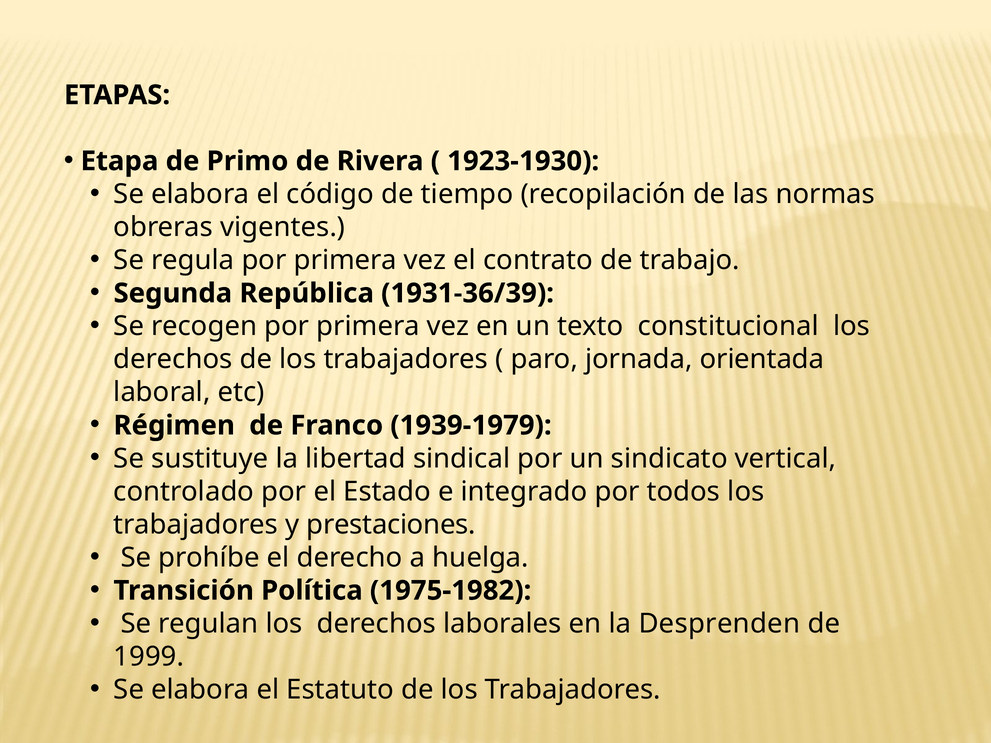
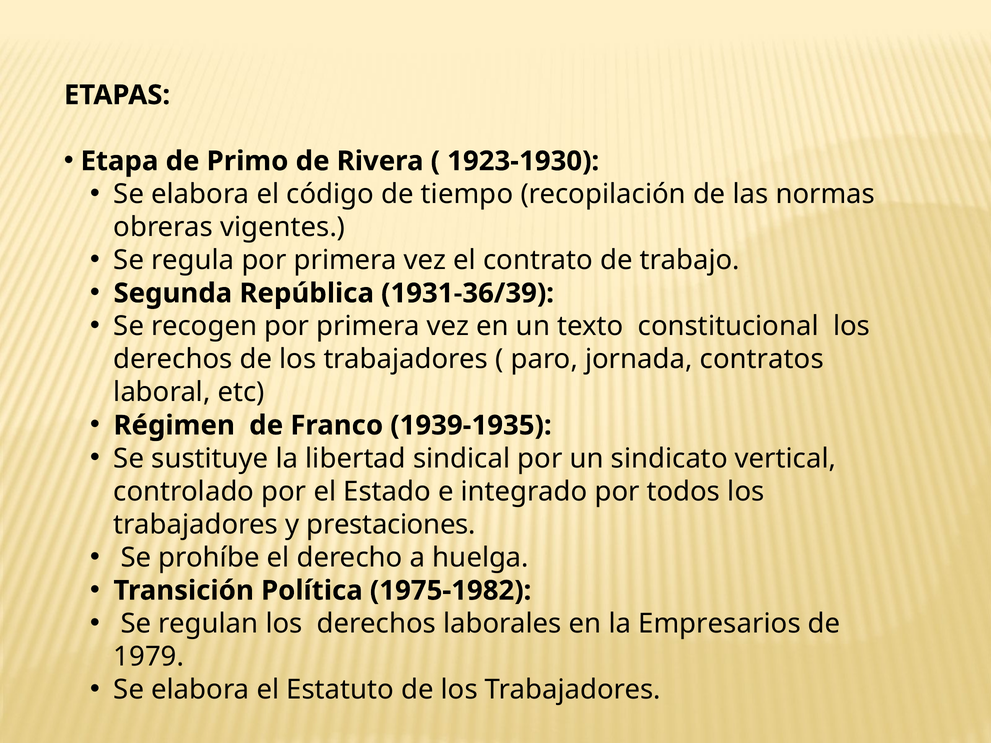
orientada: orientada -> contratos (762, 359)
1939-1979: 1939-1979 -> 1939-1935 (471, 426)
Desprenden: Desprenden -> Empresarios (720, 624)
1999: 1999 -> 1979 (149, 657)
